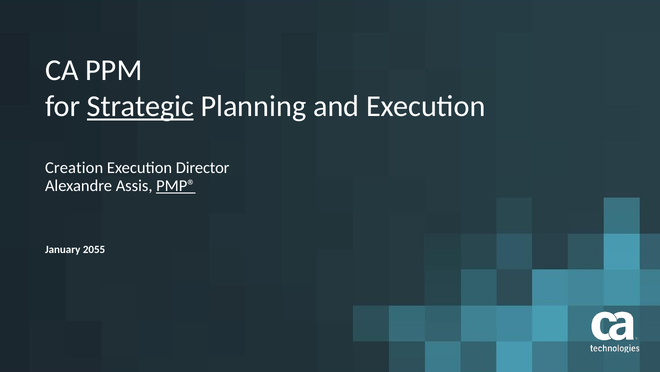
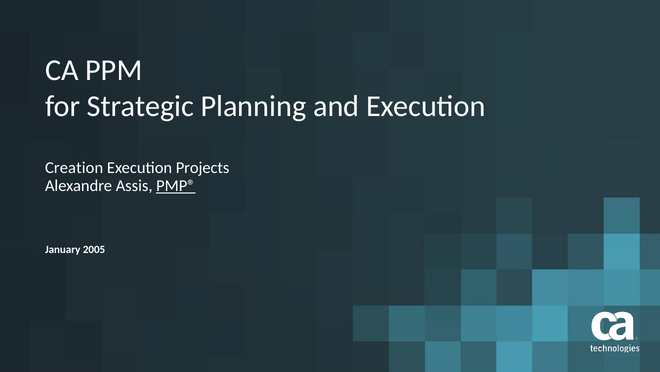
Strategic underline: present -> none (140, 106)
Director: Director -> Projects (203, 168)
2055: 2055 -> 2005 (94, 250)
